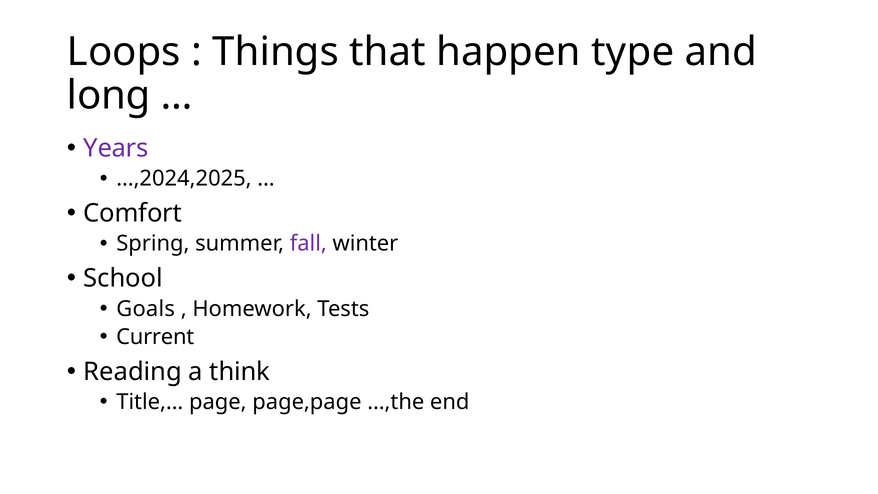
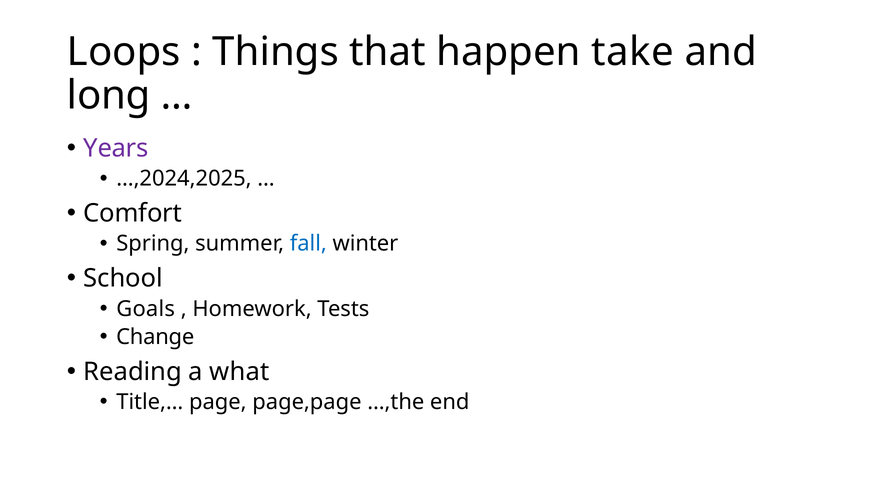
type: type -> take (633, 52)
fall colour: purple -> blue (308, 244)
Current: Current -> Change (155, 337)
think: think -> what (240, 372)
